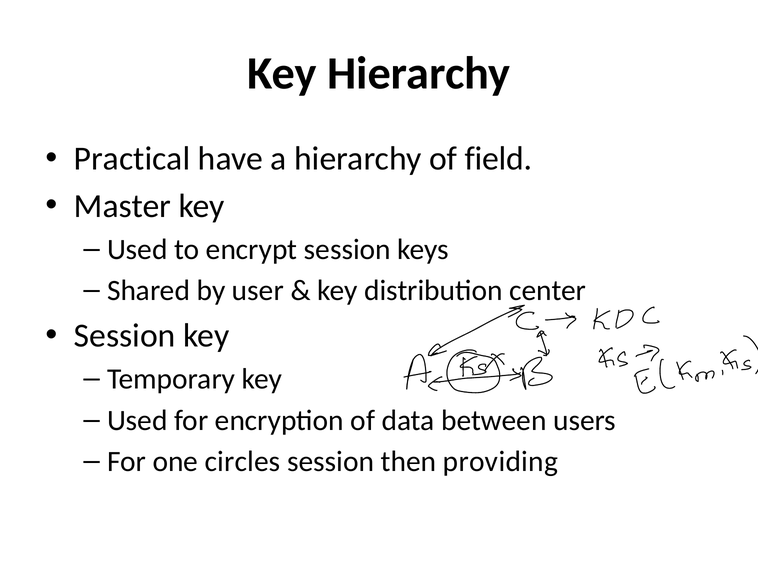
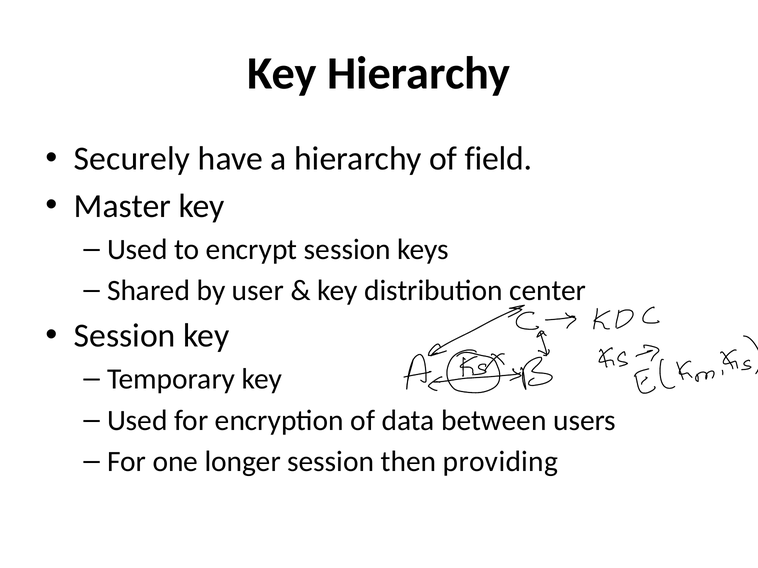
Practical: Practical -> Securely (132, 159)
circles: circles -> longer (243, 462)
